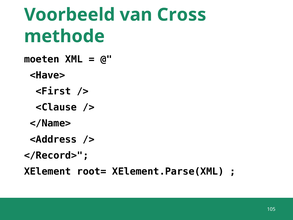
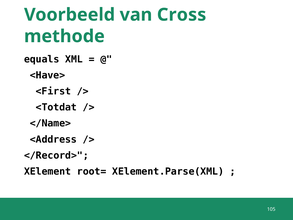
moeten: moeten -> equals (42, 59)
<Clause: <Clause -> <Totdat (56, 107)
